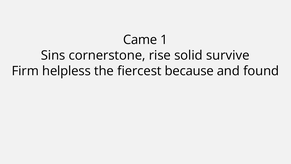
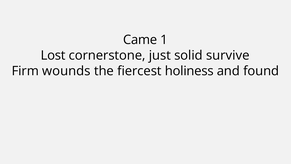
Sins: Sins -> Lost (53, 55)
rise: rise -> just (160, 55)
helpless: helpless -> wounds (66, 71)
because: because -> holiness (189, 71)
